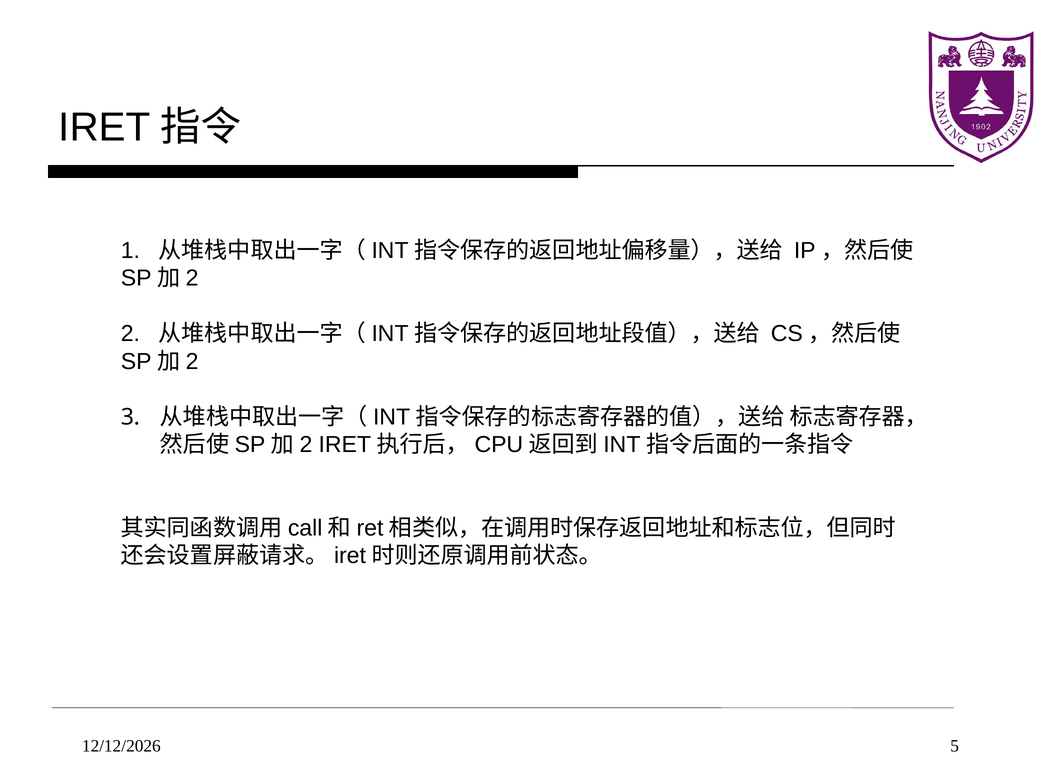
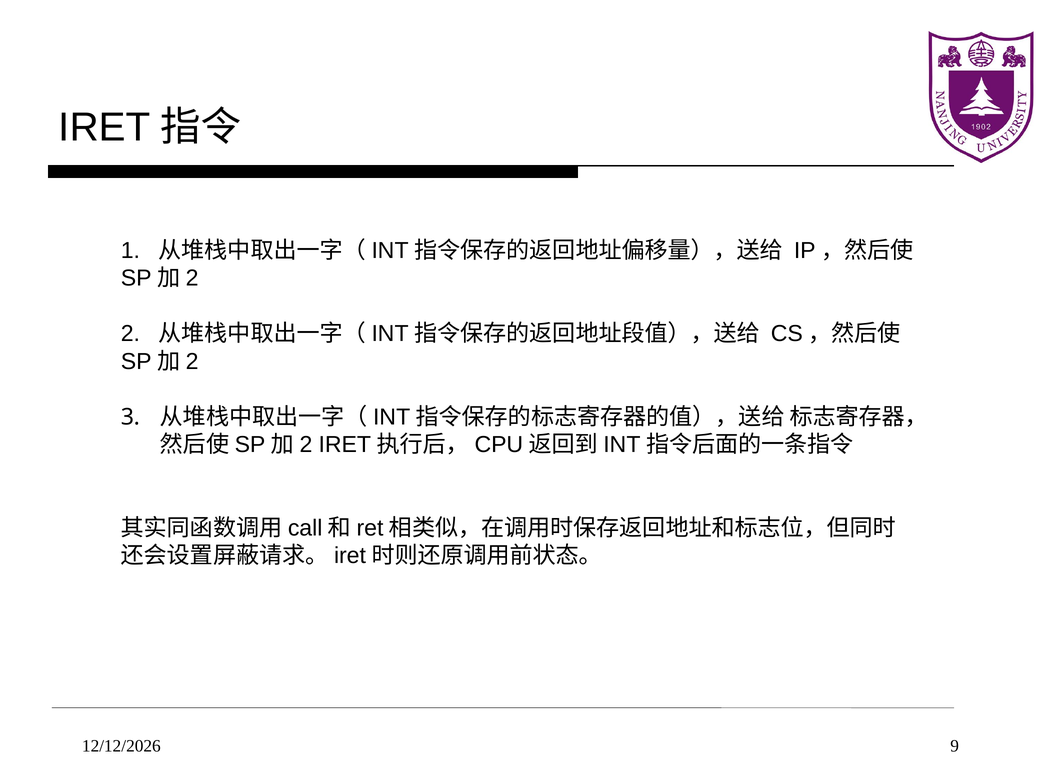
5: 5 -> 9 (955, 746)
